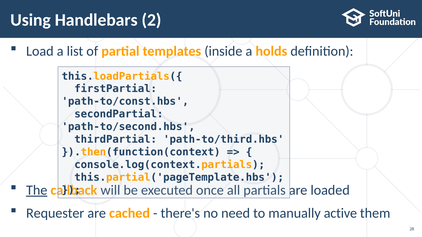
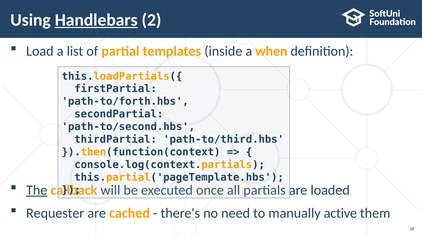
Handlebars underline: none -> present (96, 20)
holds: holds -> when (271, 51)
path-to/const.hbs: path-to/const.hbs -> path-to/forth.hbs (125, 102)
